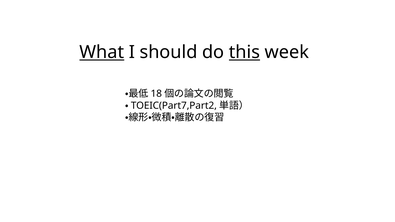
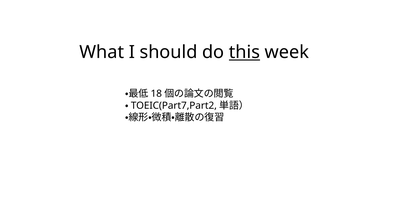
What underline: present -> none (102, 52)
